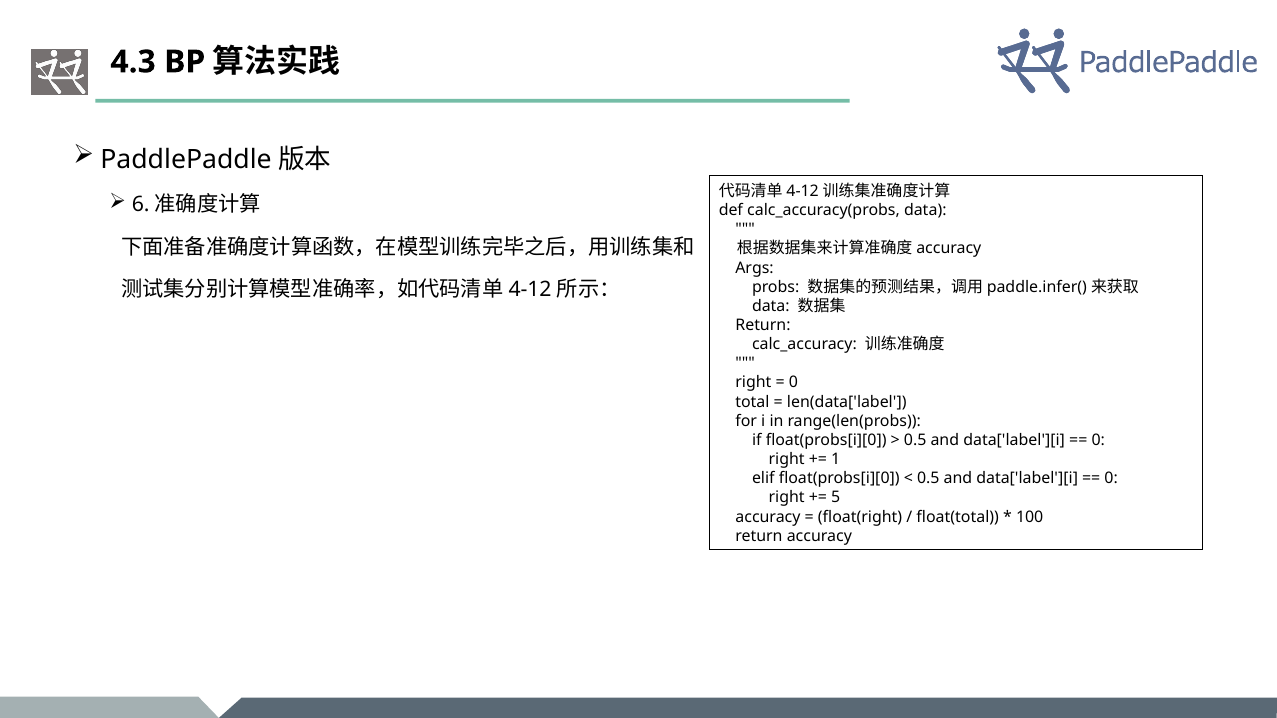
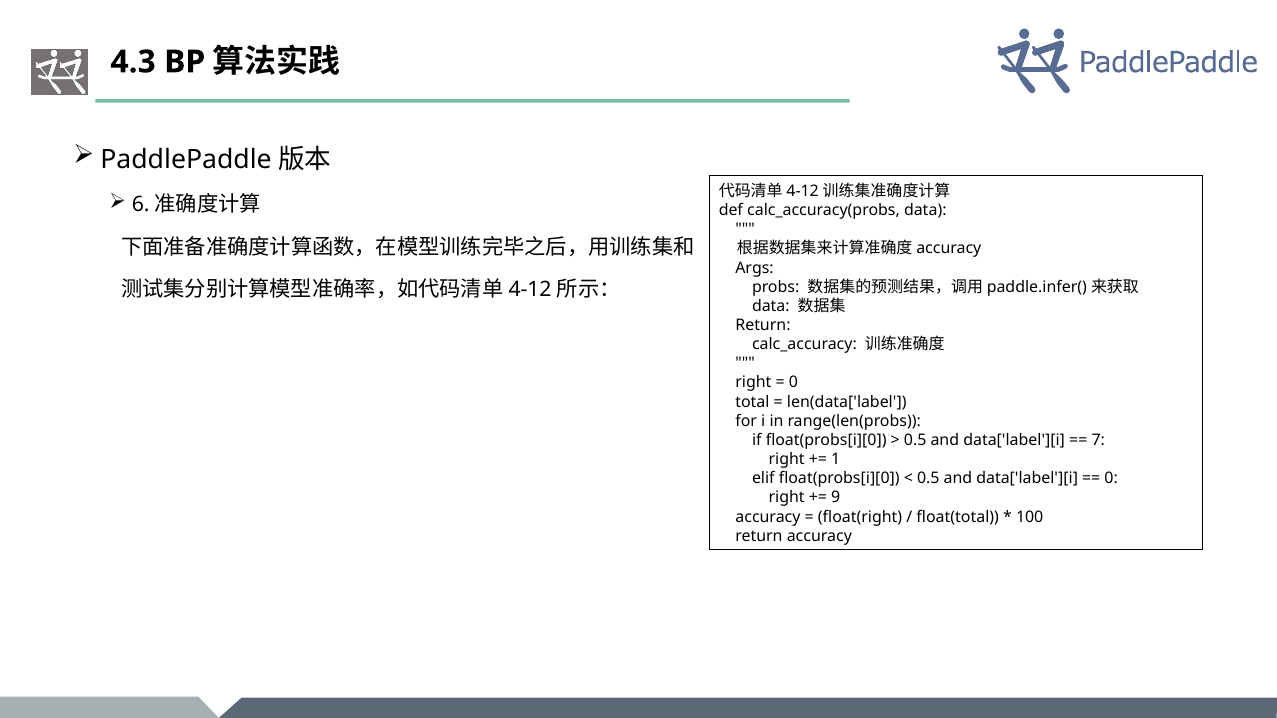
0: 0 -> 7 (1098, 440)
5: 5 -> 9 (836, 498)
